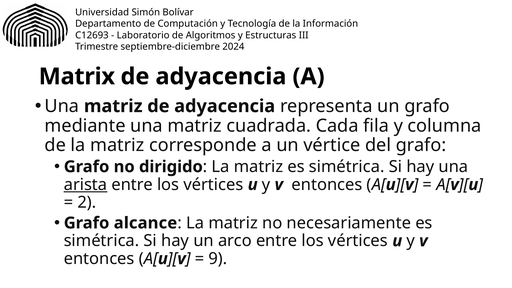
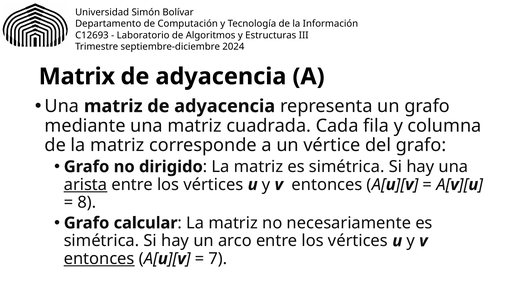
2: 2 -> 8 (87, 202)
alcance: alcance -> calcular (146, 223)
entonces underline: none -> present (99, 259)
9: 9 -> 7 (218, 259)
